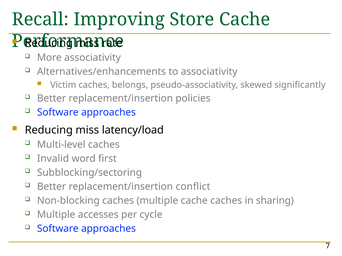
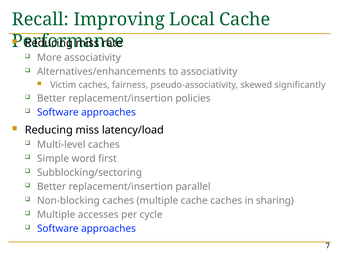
Store: Store -> Local (192, 20)
belongs: belongs -> fairness (130, 85)
Invalid: Invalid -> Simple (53, 159)
conflict: conflict -> parallel (193, 187)
